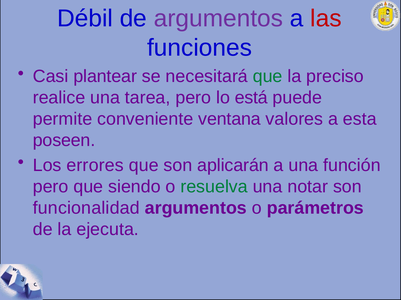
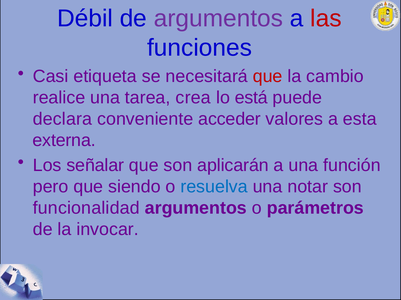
plantear: plantear -> etiqueta (105, 77)
que colour: green -> red (268, 77)
preciso: preciso -> cambio (335, 77)
tarea pero: pero -> crea (193, 98)
permite: permite -> declara (62, 119)
ventana: ventana -> acceder (230, 119)
poseen: poseen -> externa (64, 141)
errores: errores -> señalar (95, 166)
resuelva colour: green -> blue (214, 187)
ejecuta: ejecuta -> invocar (108, 230)
